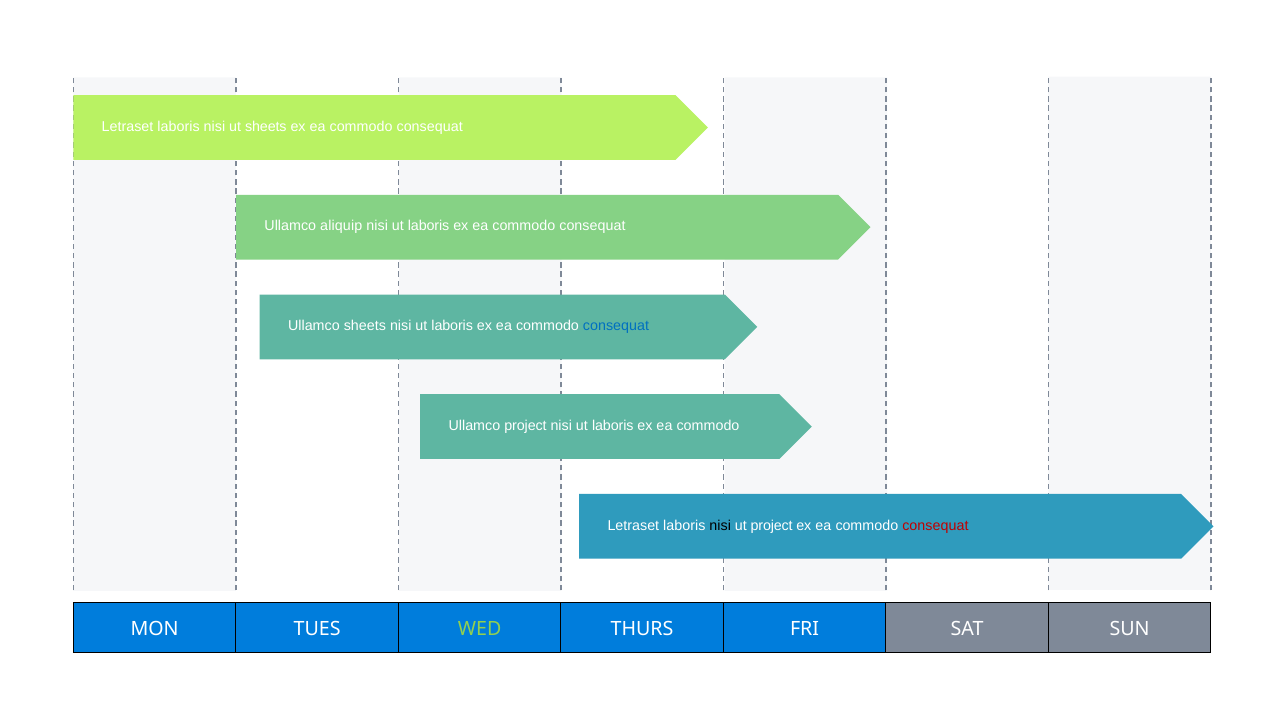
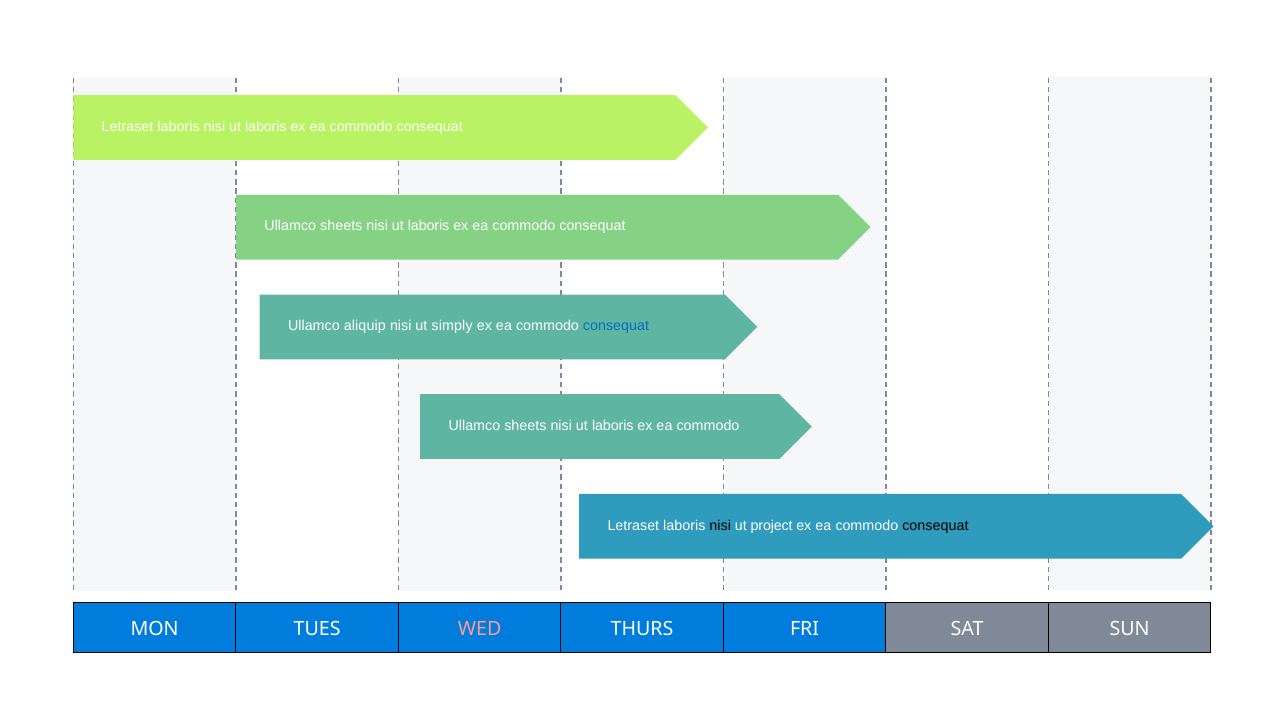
laboris nisi ut sheets: sheets -> laboris (266, 127)
aliquip: aliquip -> sheets (341, 226)
Ullamco sheets: sheets -> aliquip (365, 326)
laboris: laboris -> simply (452, 326)
project: project -> sheets (525, 426)
consequat colour: red -> black (935, 525)
WED colour: light green -> pink (480, 629)
